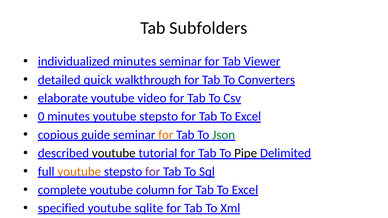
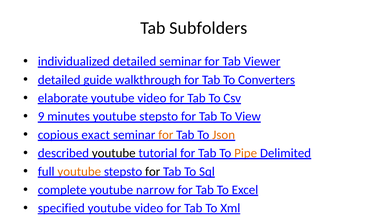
individualized minutes: minutes -> detailed (135, 62)
detailed quick: quick -> guide (98, 80)
0: 0 -> 9 (41, 117)
Excel: Excel -> View (248, 117)
copious guide: guide -> exact (96, 135)
Json colour: green -> orange (224, 135)
Pipe colour: black -> orange (246, 153)
for colour: purple -> black (153, 172)
column: column -> narrow (155, 190)
sqlite: sqlite -> video (149, 208)
